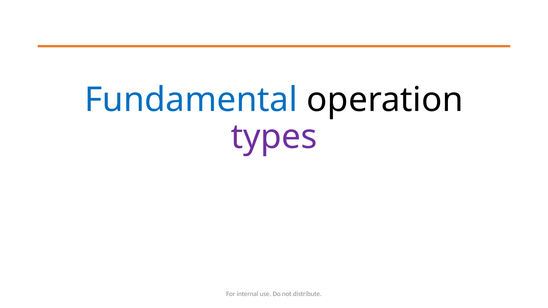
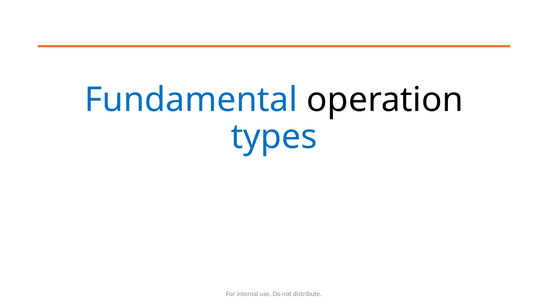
types colour: purple -> blue (274, 137)
